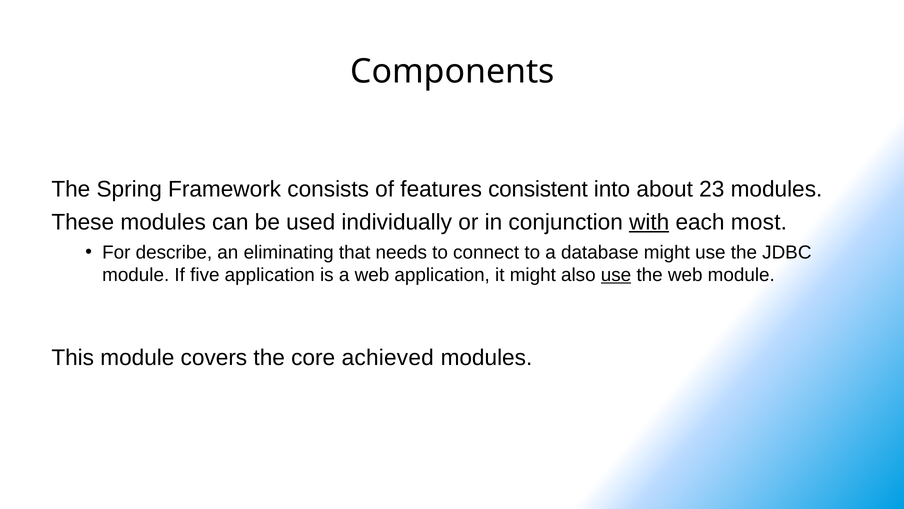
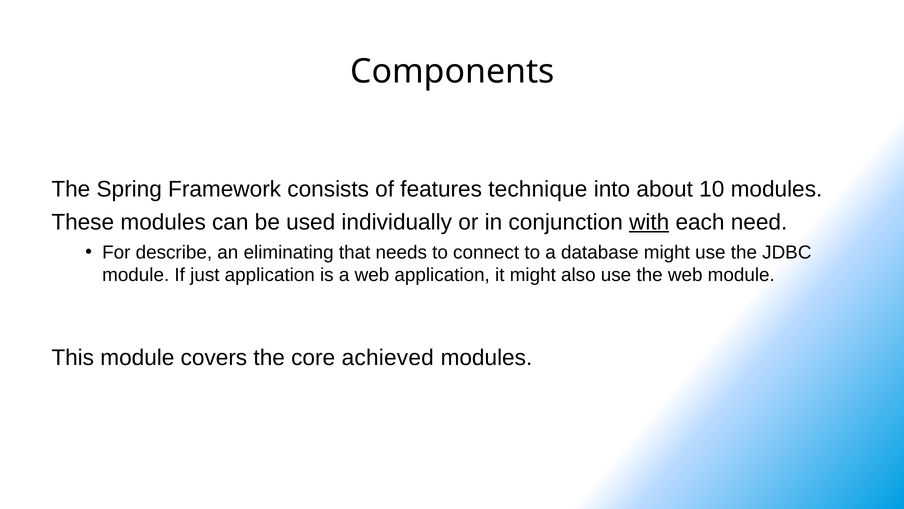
consistent: consistent -> technique (538, 189)
23: 23 -> 10 (712, 189)
most: most -> need (759, 222)
five: five -> just (205, 275)
use underline: present -> none (616, 275)
